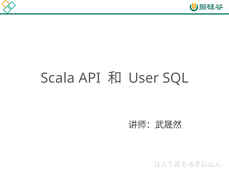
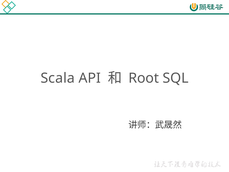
User: User -> Root (144, 78)
